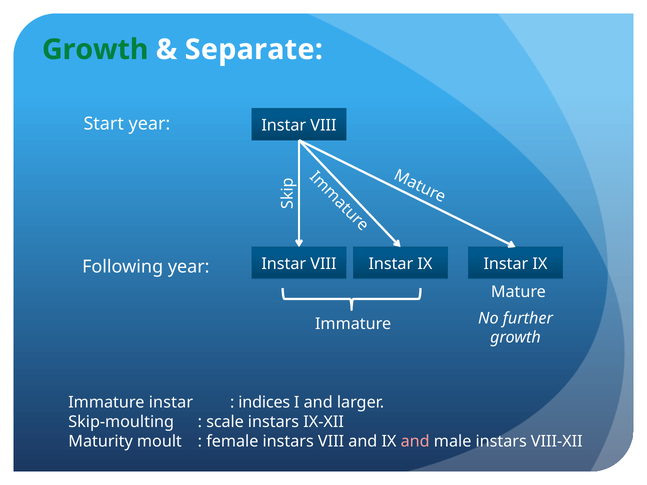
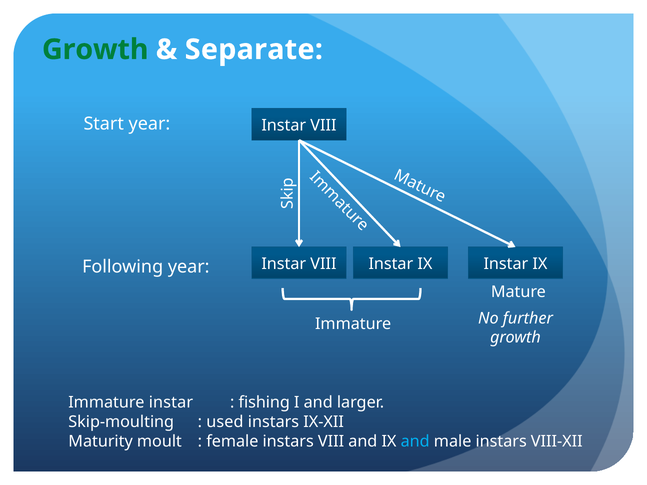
indices: indices -> fishing (264, 403)
scale: scale -> used (225, 422)
and colour: pink -> light blue (415, 442)
